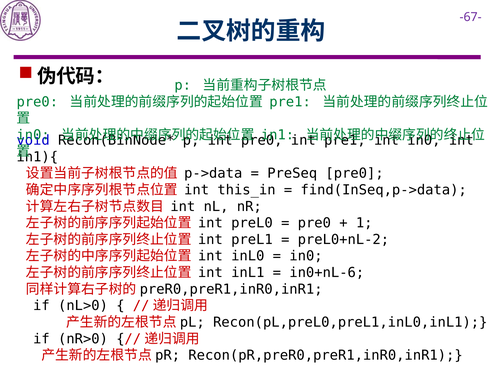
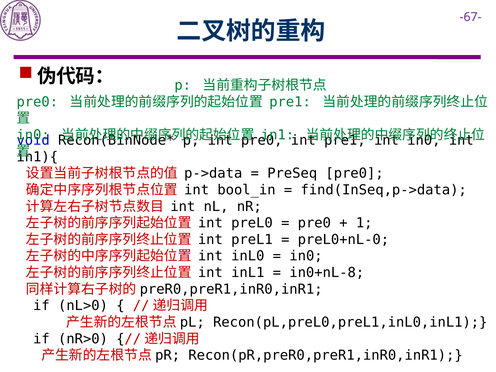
this_in: this_in -> bool_in (246, 190)
preL0+nL-2: preL0+nL-2 -> preL0+nL-0 (343, 240)
in0+nL-6: in0+nL-6 -> in0+nL-8 (327, 273)
